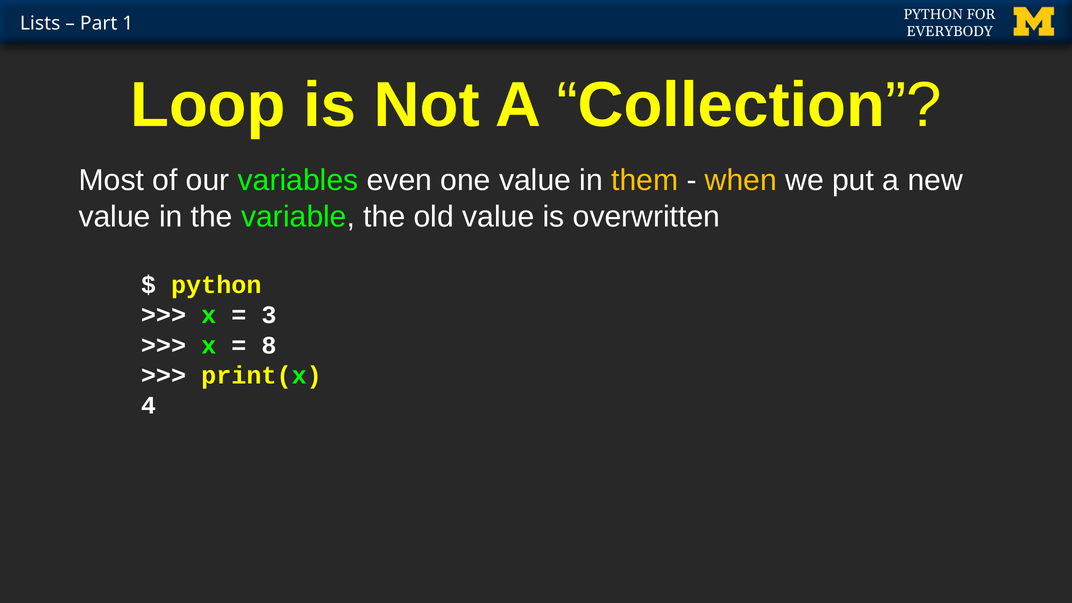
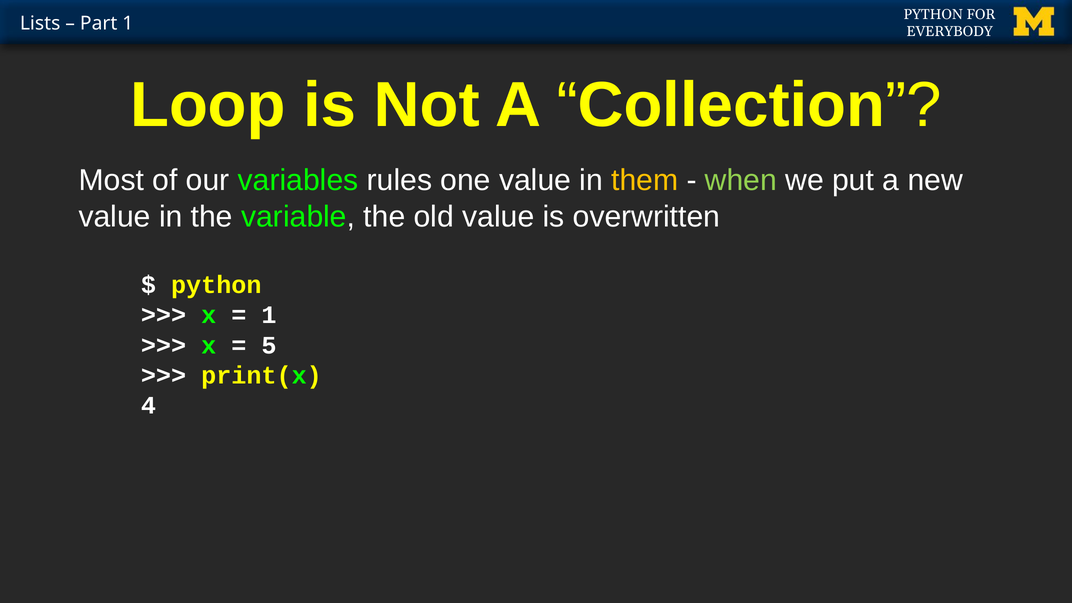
even: even -> rules (399, 180)
when colour: yellow -> light green (741, 180)
3: 3 -> 1 (269, 315)
8: 8 -> 5 (269, 345)
